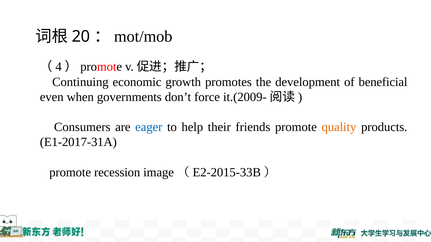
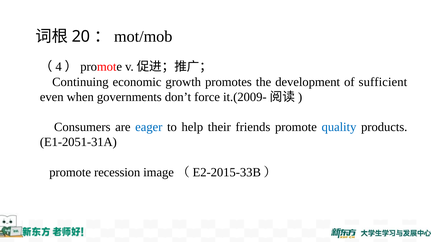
beneficial: beneficial -> sufficient (383, 82)
quality colour: orange -> blue (339, 127)
E1-2017-31A: E1-2017-31A -> E1-2051-31A (78, 142)
